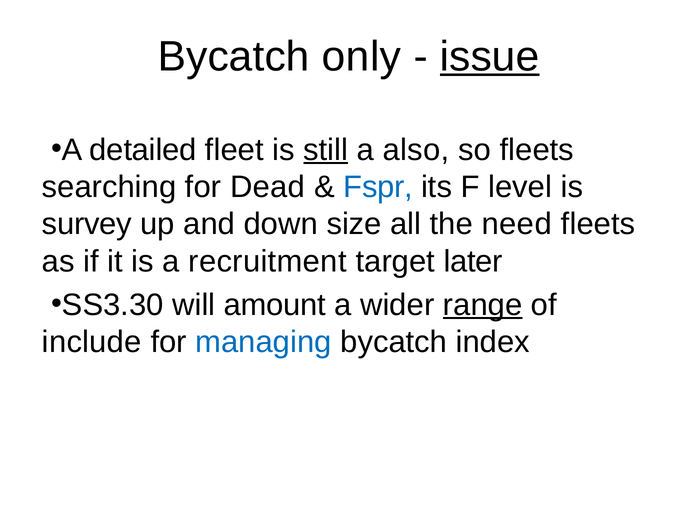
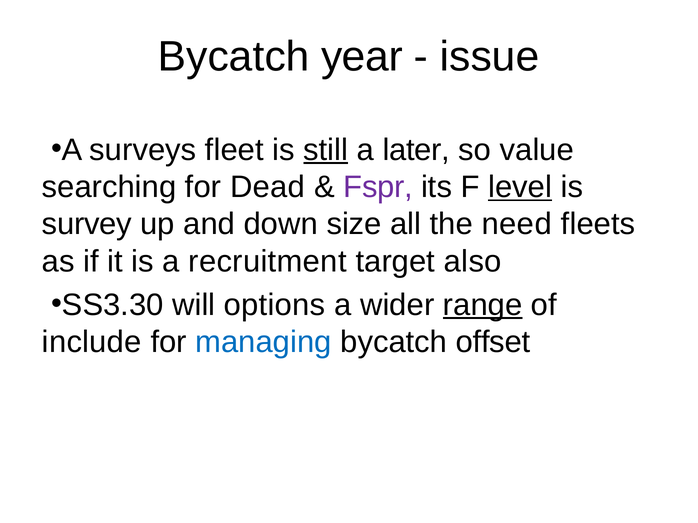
only: only -> year (362, 57)
issue underline: present -> none (490, 57)
detailed: detailed -> surveys (143, 150)
also: also -> later (416, 150)
so fleets: fleets -> value (537, 150)
Fspr colour: blue -> purple (378, 187)
level underline: none -> present (520, 187)
later: later -> also (473, 262)
amount: amount -> options (275, 305)
index: index -> offset (493, 342)
